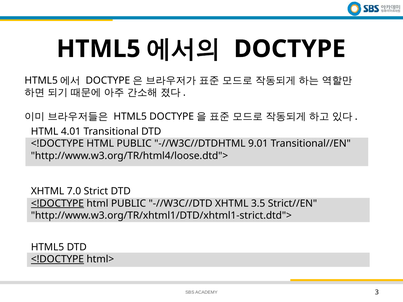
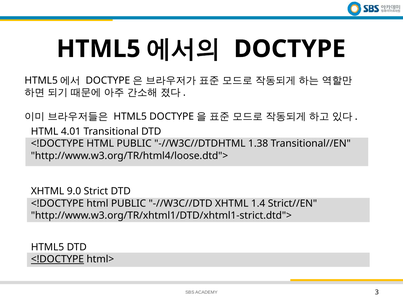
9.01: 9.01 -> 1.38 (258, 144)
7.0: 7.0 -> 9.0 (74, 191)
<!DOCTYPE underline: present -> none (57, 204)
3.5: 3.5 -> 1.4 (258, 204)
